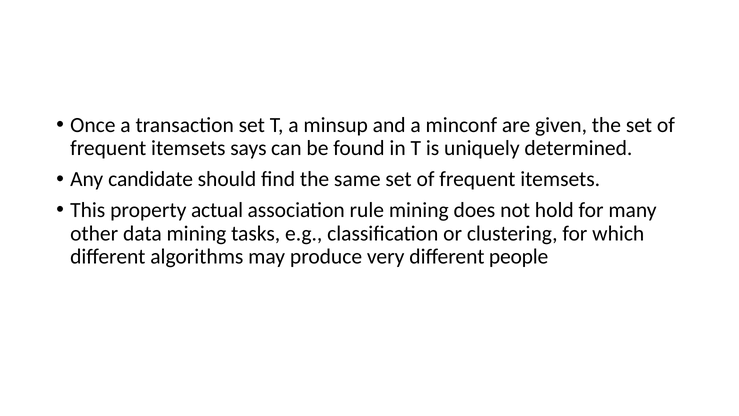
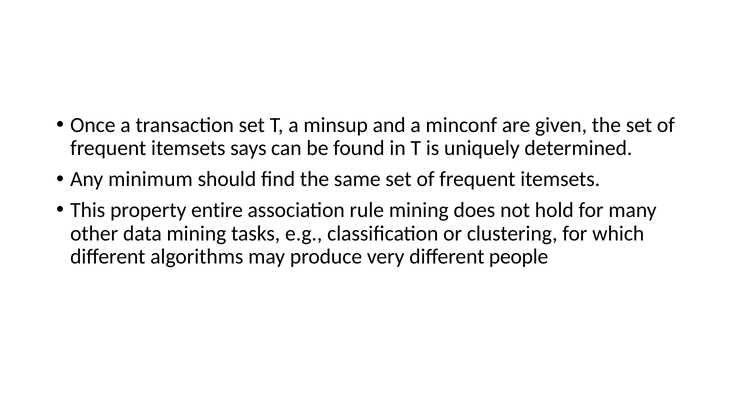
candidate: candidate -> minimum (150, 179)
actual: actual -> entire (217, 210)
